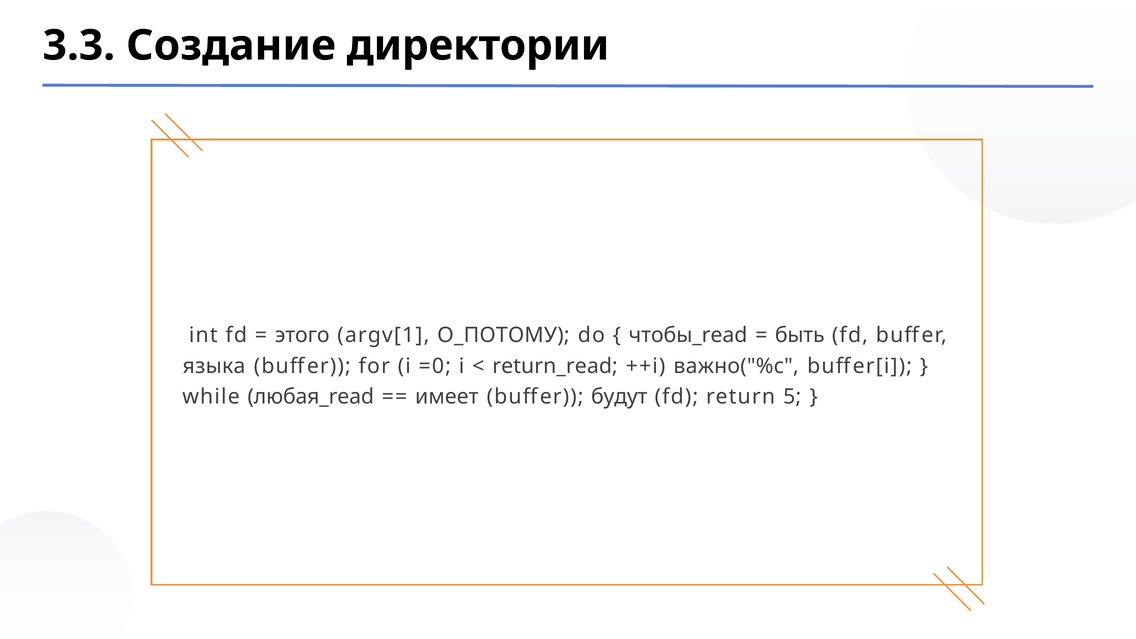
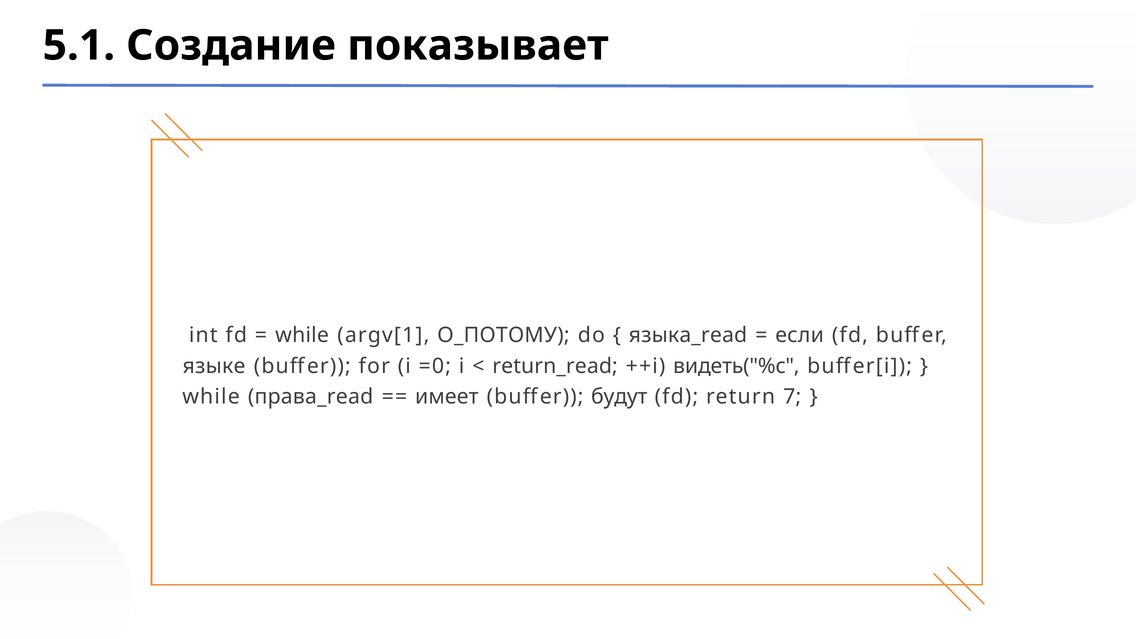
3.3: 3.3 -> 5.1 (79, 46)
директории: директории -> показывает (478, 46)
этого: этого -> while (302, 335)
чтобы_read: чтобы_read -> языка_read (688, 335)
быть: быть -> если (800, 335)
языка: языка -> языке (214, 366)
важно("%c: важно("%c -> видеть("%c (736, 366)
любая_read: любая_read -> права_read (311, 397)
5: 5 -> 7 (792, 397)
